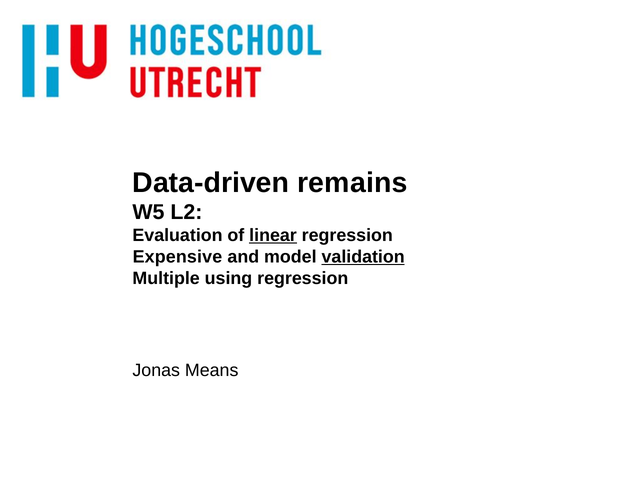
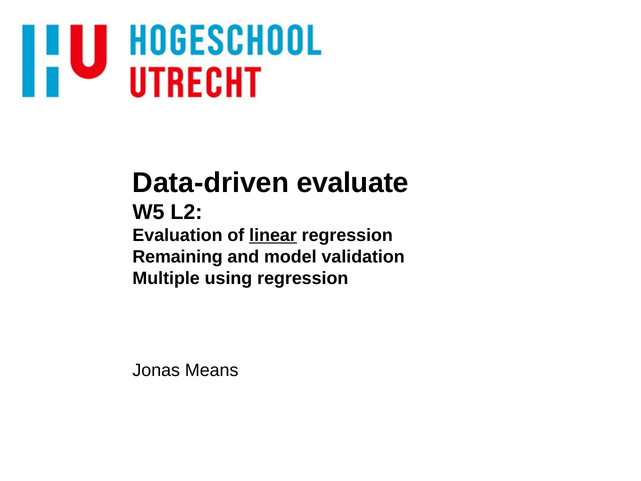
remains: remains -> evaluate (353, 183)
Expensive: Expensive -> Remaining (178, 257)
validation underline: present -> none (363, 257)
